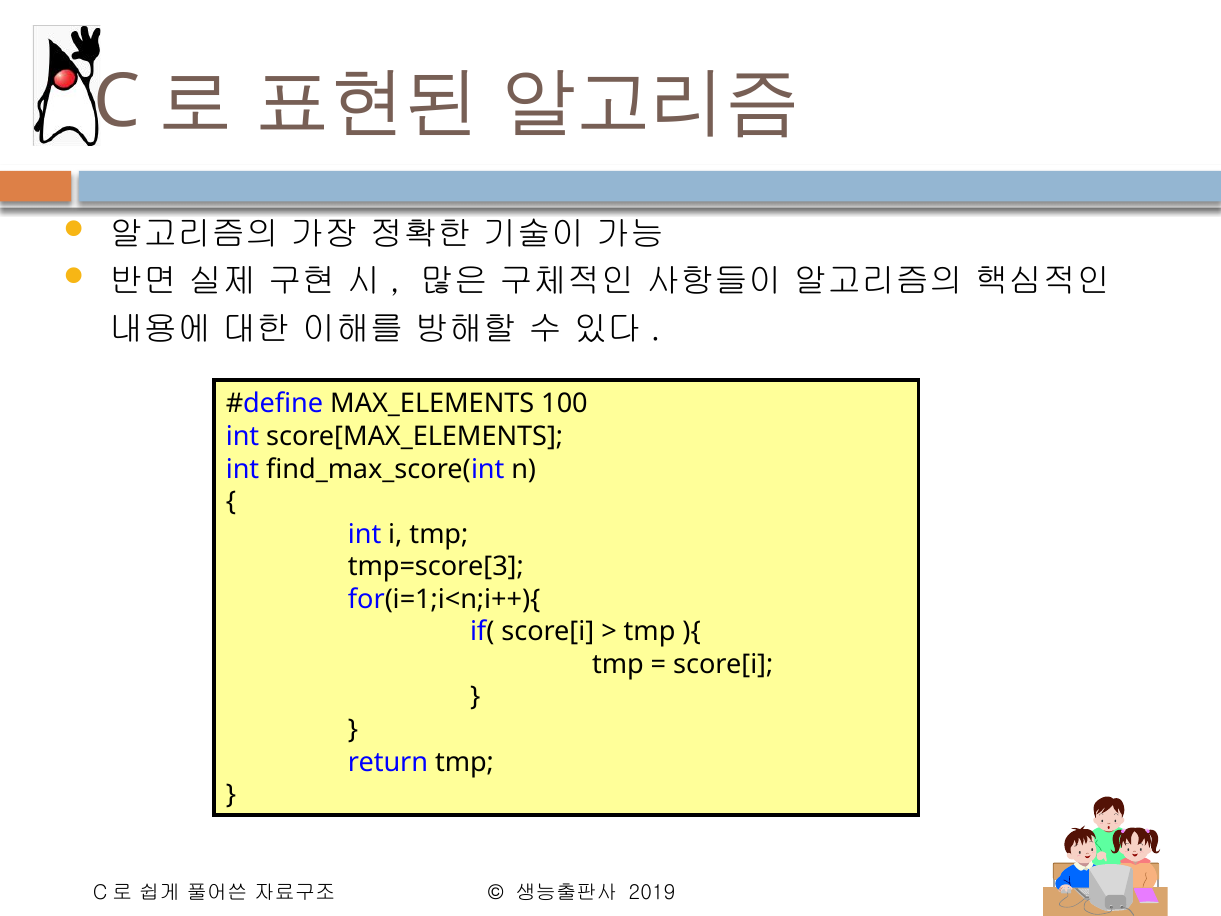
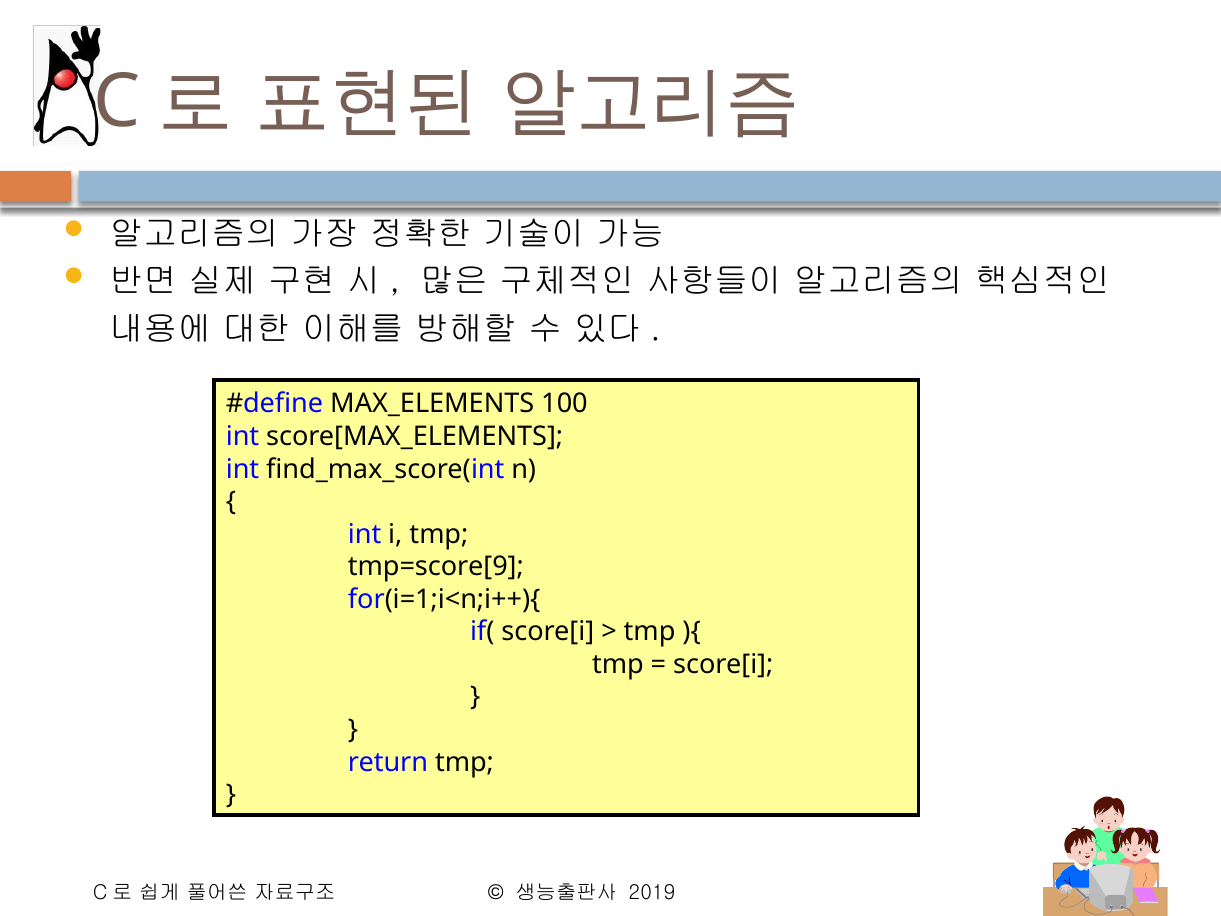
tmp=score[3: tmp=score[3 -> tmp=score[9 (436, 567)
